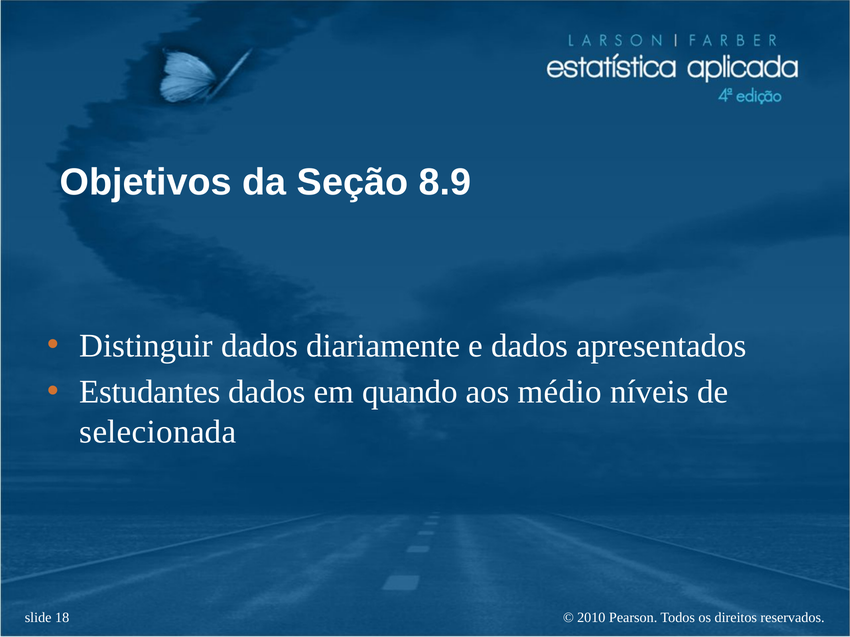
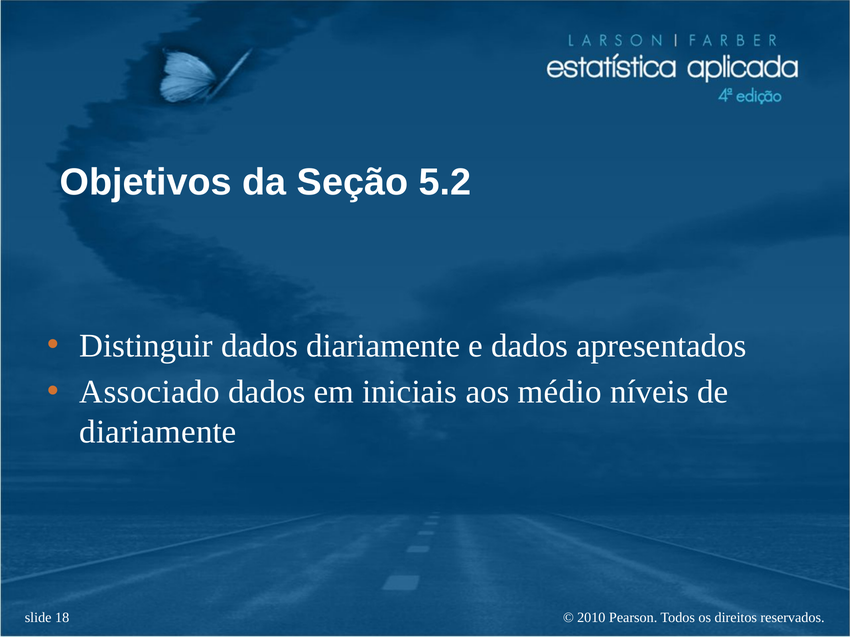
8.9: 8.9 -> 5.2 (445, 182)
Estudantes: Estudantes -> Associado (150, 392)
quando: quando -> iniciais (410, 392)
selecionada: selecionada -> diariamente (158, 432)
